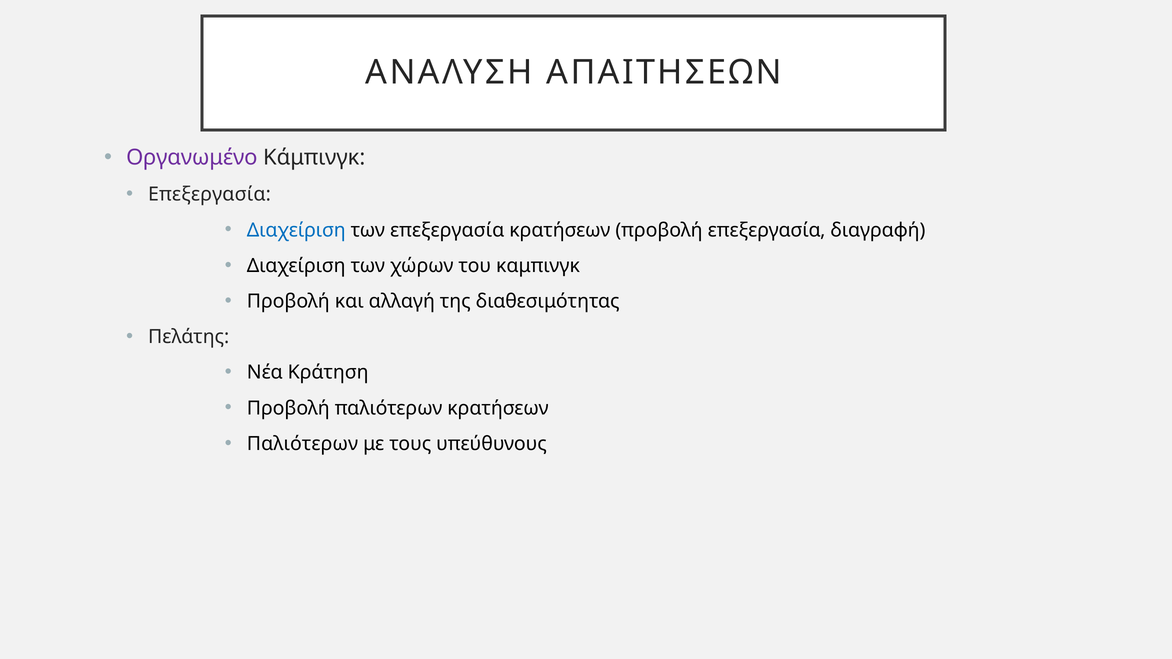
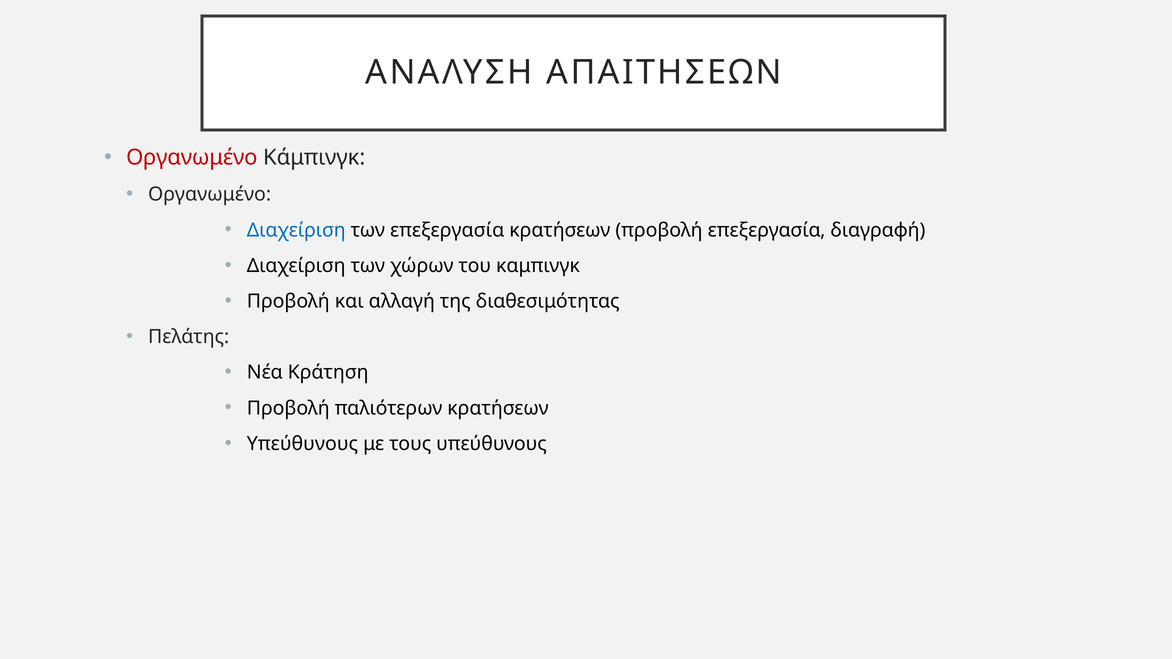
Οργανωμένο colour: purple -> red (192, 158)
Επεξεργασία: Επεξεργασία -> Οργανωμένο (210, 195)
Παλιότερων: Παλιότερων -> Υπεύθυνους (302, 444)
